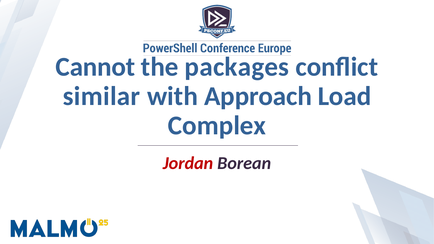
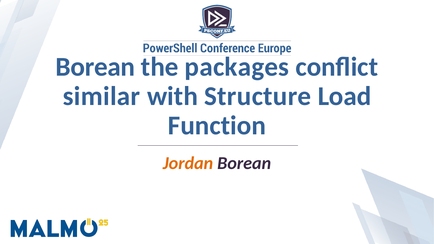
Cannot: Cannot -> Borean (95, 67)
Approach: Approach -> Structure (258, 96)
Complex: Complex -> Function (217, 126)
Jordan colour: red -> orange (188, 163)
